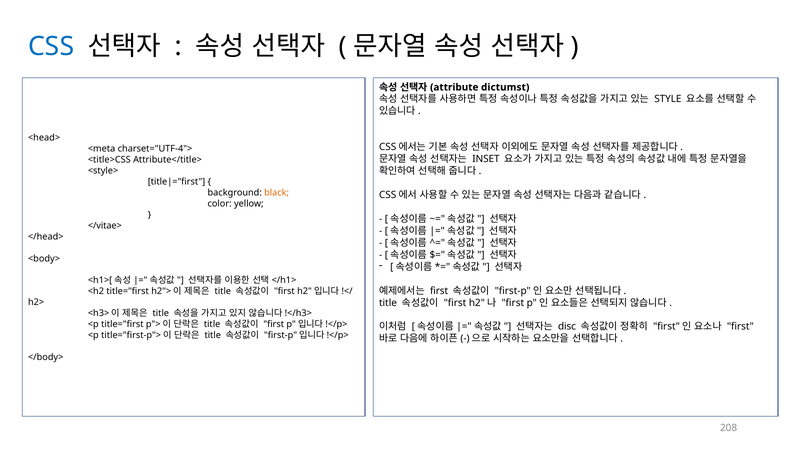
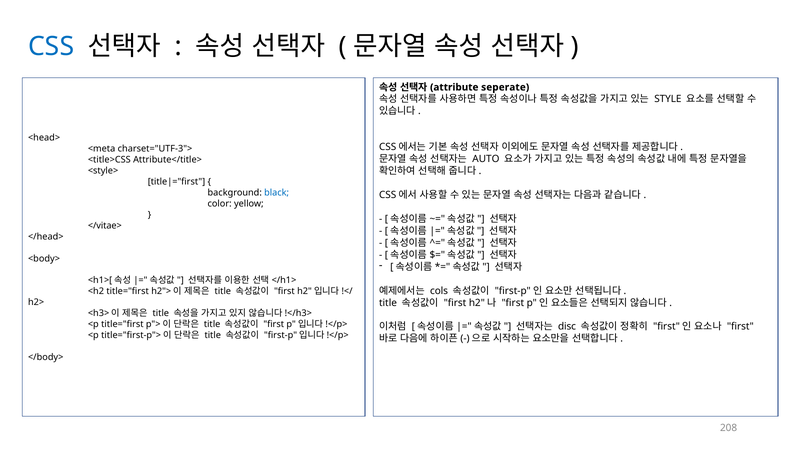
dictumst: dictumst -> seperate (505, 87)
charset="UTF-4">: charset="UTF-4"> -> charset="UTF-3"> (155, 149)
INSET: INSET -> AUTO (486, 159)
black colour: orange -> blue (277, 193)
first: first -> cols (439, 291)
